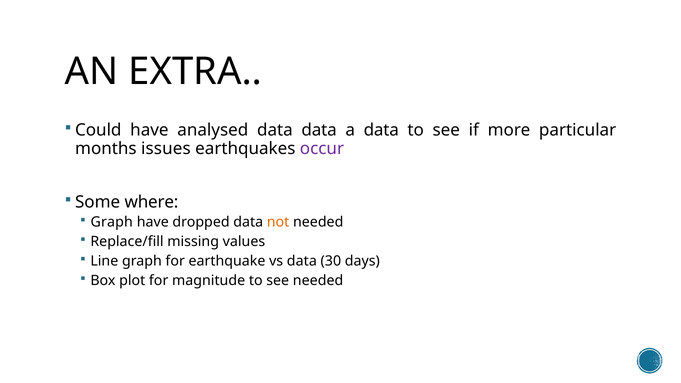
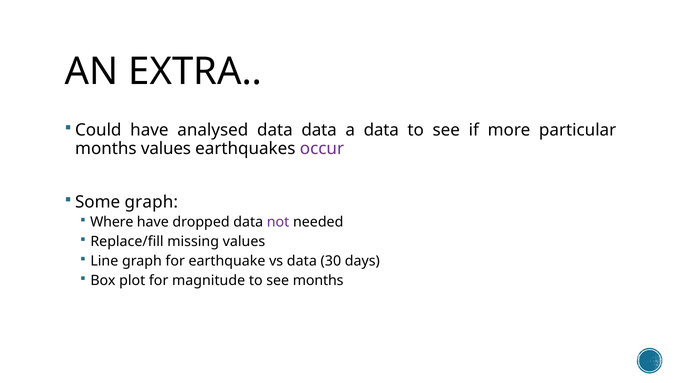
months issues: issues -> values (166, 149)
Some where: where -> graph (151, 202)
Graph: Graph -> Where (112, 222)
not colour: orange -> purple (278, 222)
see needed: needed -> months (318, 281)
